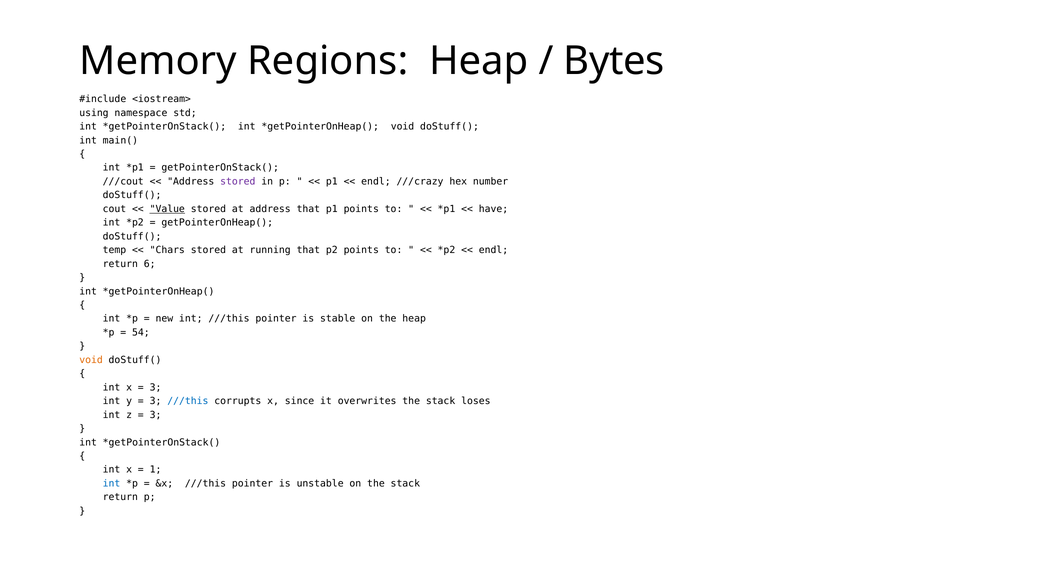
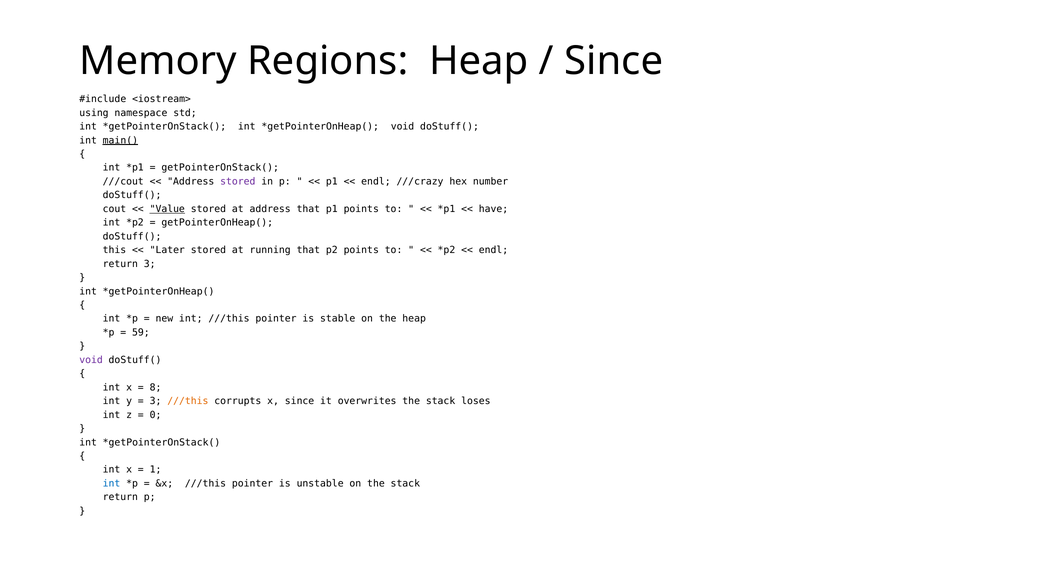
Bytes: Bytes -> Since (614, 61)
main( underline: none -> present (120, 140)
temp: temp -> this (114, 250)
Chars: Chars -> Later (167, 250)
return 6: 6 -> 3 (150, 264)
54: 54 -> 59 (141, 332)
void colour: orange -> purple (91, 360)
3: 3 -> 8 (156, 387)
///this colour: blue -> orange (188, 401)
3: 3 -> 0 (156, 415)
